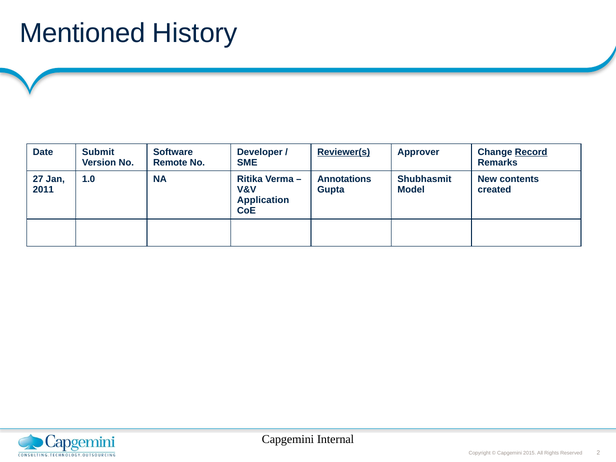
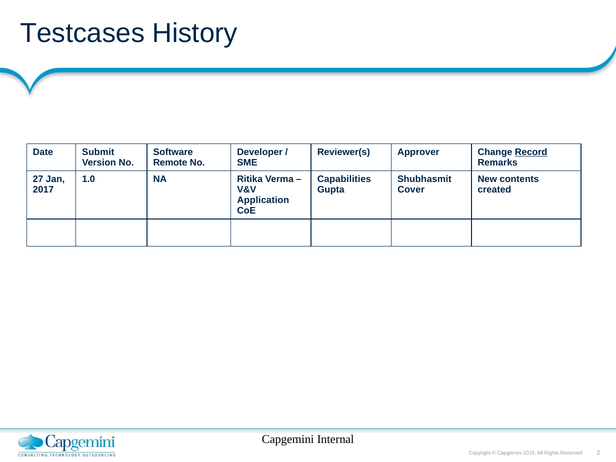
Mentioned: Mentioned -> Testcases (82, 33)
Reviewer(s underline: present -> none (344, 152)
Annotations: Annotations -> Capabilities (344, 179)
2011: 2011 -> 2017 (43, 190)
Model: Model -> Cover (411, 190)
